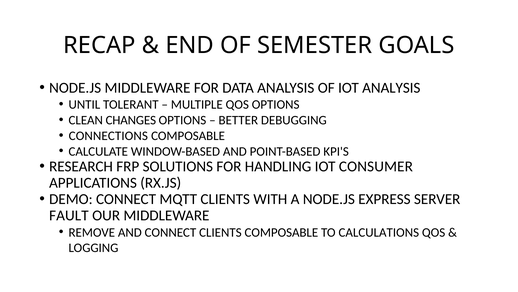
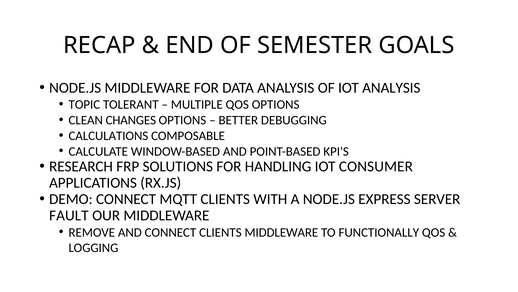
UNTIL: UNTIL -> TOPIC (84, 104)
CONNECTIONS: CONNECTIONS -> CALCULATIONS (108, 136)
CLIENTS COMPOSABLE: COMPOSABLE -> MIDDLEWARE (281, 232)
CALCULATIONS: CALCULATIONS -> FUNCTIONALLY (379, 232)
